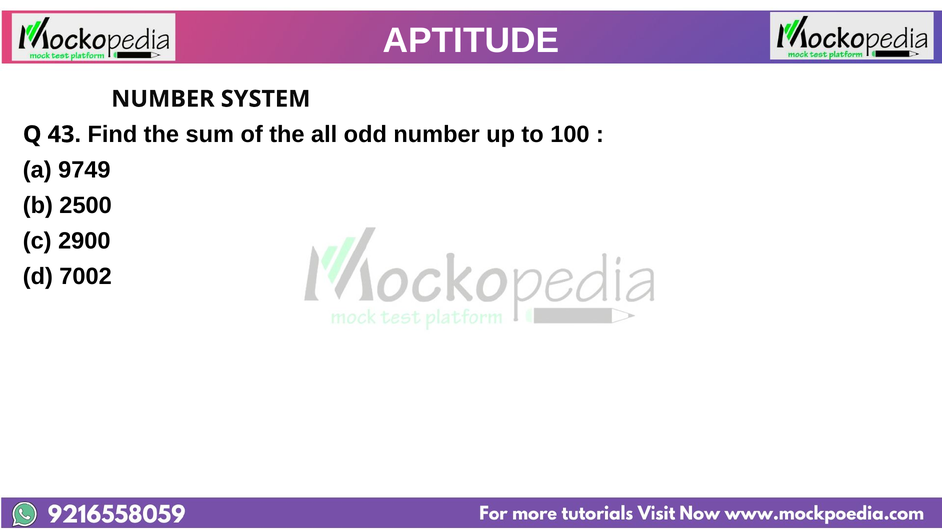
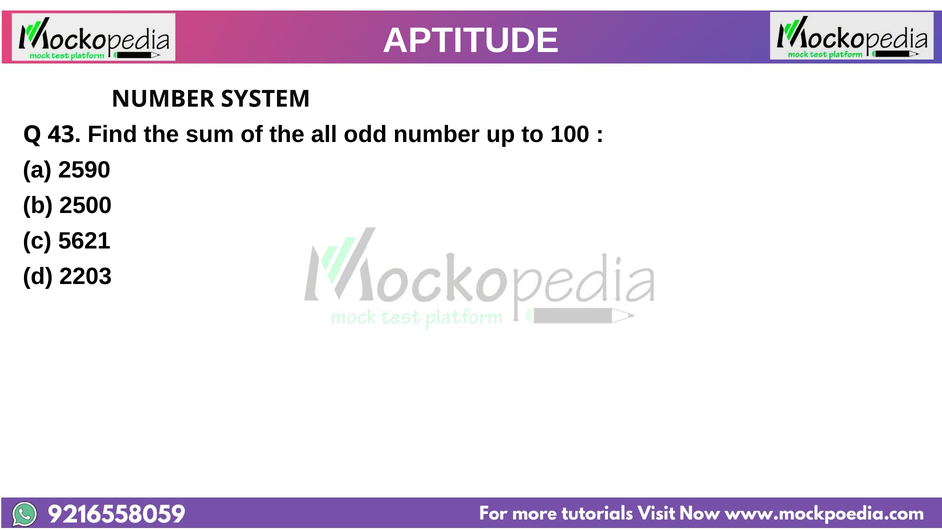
9749: 9749 -> 2590 (84, 170)
2900: 2900 -> 5621 (84, 241)
7002: 7002 -> 2203 (86, 276)
